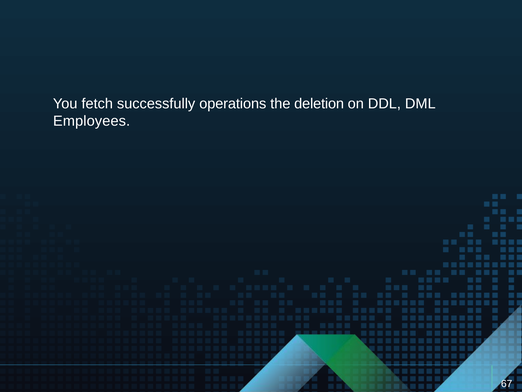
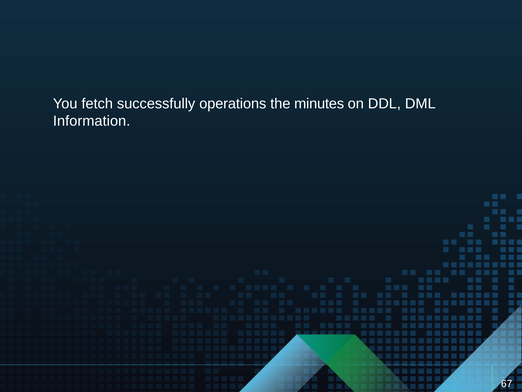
deletion: deletion -> minutes (319, 104)
Employees: Employees -> Information (92, 121)
